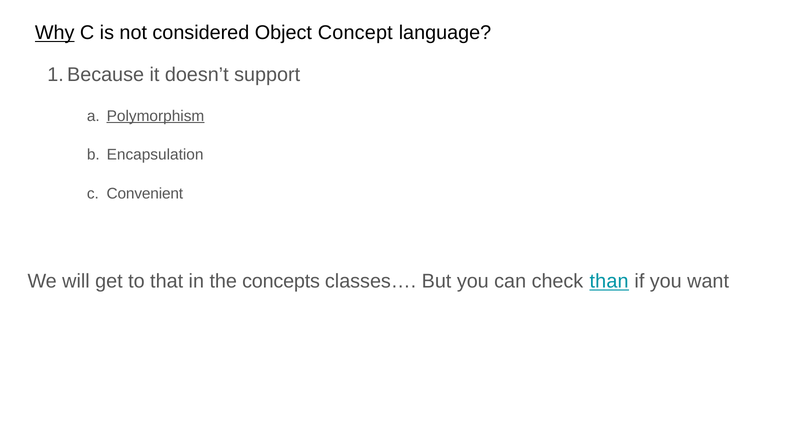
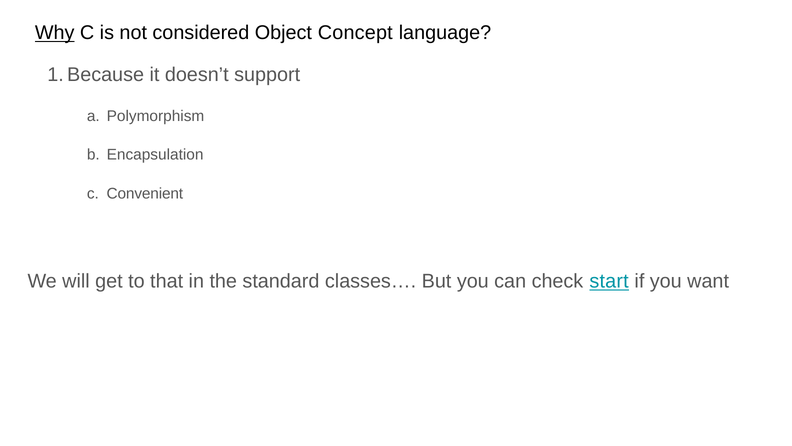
Polymorphism underline: present -> none (155, 116)
concepts: concepts -> standard (281, 281)
than: than -> start (609, 281)
